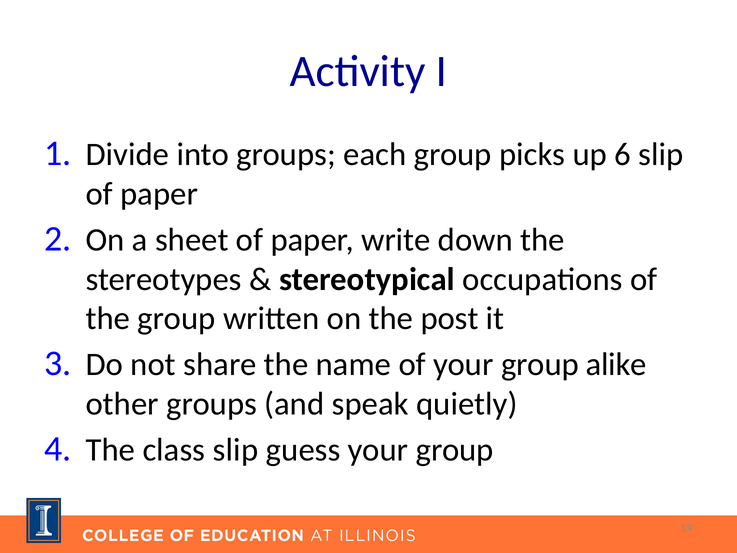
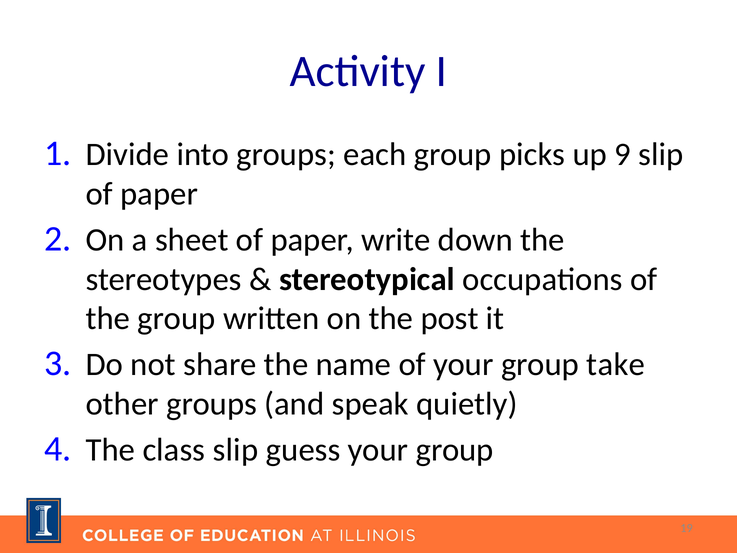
6: 6 -> 9 (623, 155)
alike: alike -> take (616, 364)
